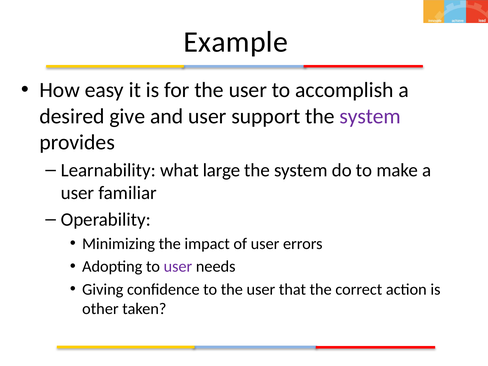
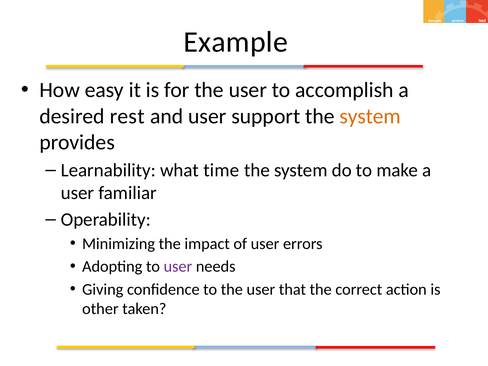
give: give -> rest (127, 116)
system colour: purple -> orange (370, 116)
large: large -> time (221, 170)
